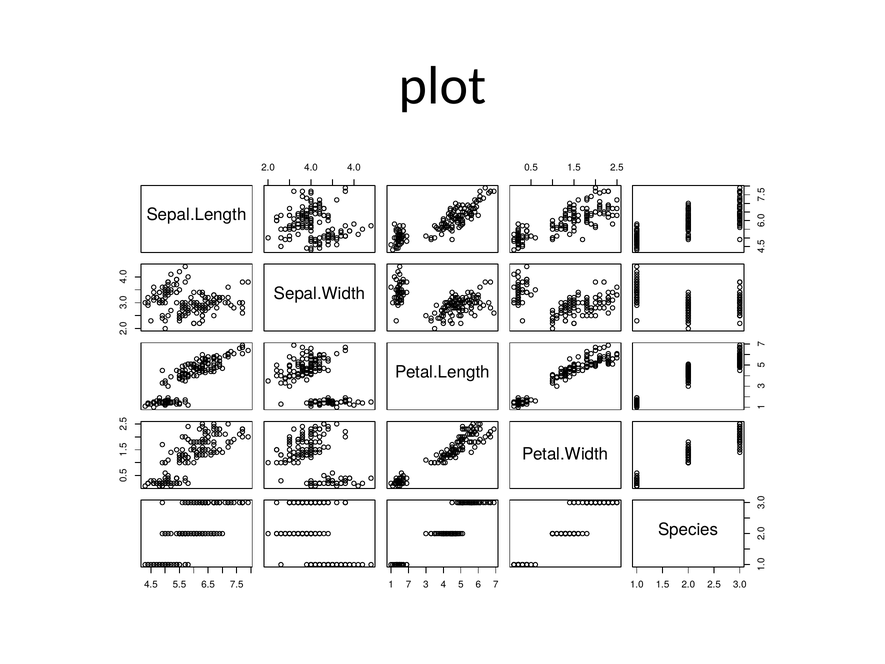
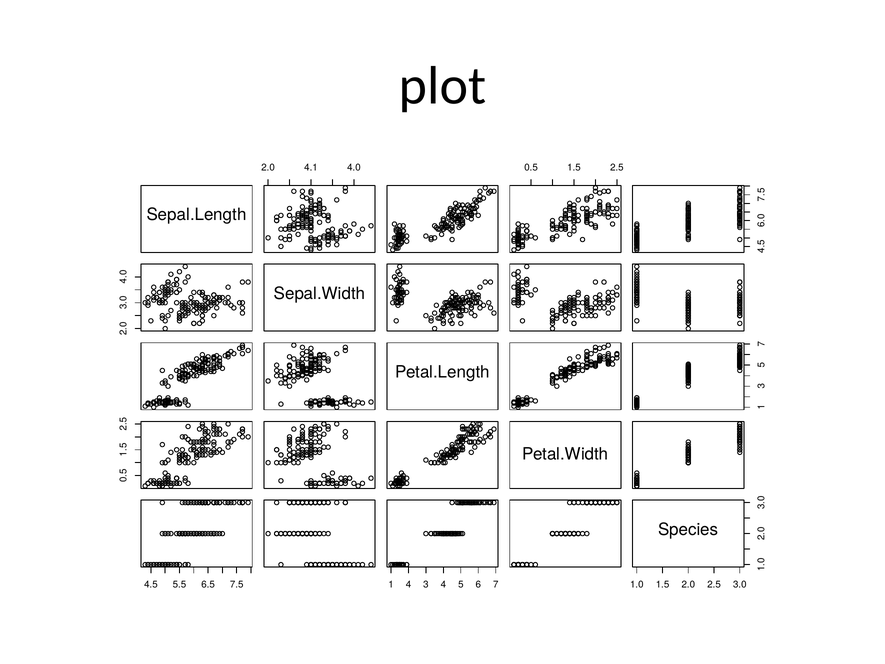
2.0 4.0: 4.0 -> 4.1 (311, 167)
1 7: 7 -> 4 (408, 584)
